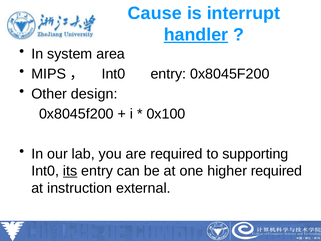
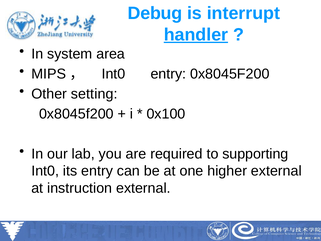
Cause: Cause -> Debug (155, 13)
design: design -> setting (94, 94)
its underline: present -> none (70, 171)
higher required: required -> external (276, 171)
